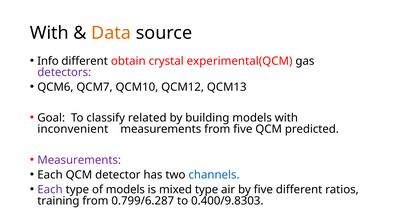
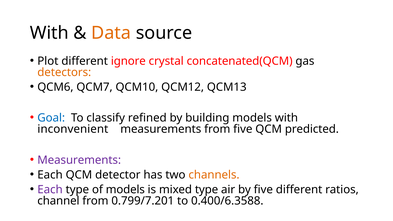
Info: Info -> Plot (48, 61)
obtain: obtain -> ignore (128, 61)
experimental(QCM: experimental(QCM -> concatenated(QCM (240, 61)
detectors colour: purple -> orange (64, 72)
Goal colour: black -> blue (51, 118)
related: related -> refined (147, 118)
channels colour: blue -> orange (214, 175)
training: training -> channel (58, 201)
0.799/6.287: 0.799/6.287 -> 0.799/7.201 (143, 201)
0.400/9.8303: 0.400/9.8303 -> 0.400/6.3588 (227, 201)
